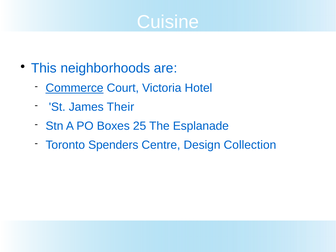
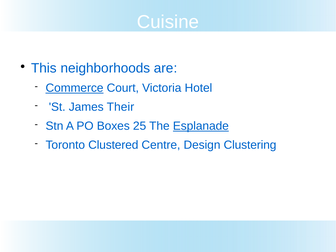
Esplanade underline: none -> present (201, 126)
Spenders: Spenders -> Clustered (113, 145)
Collection: Collection -> Clustering (250, 145)
